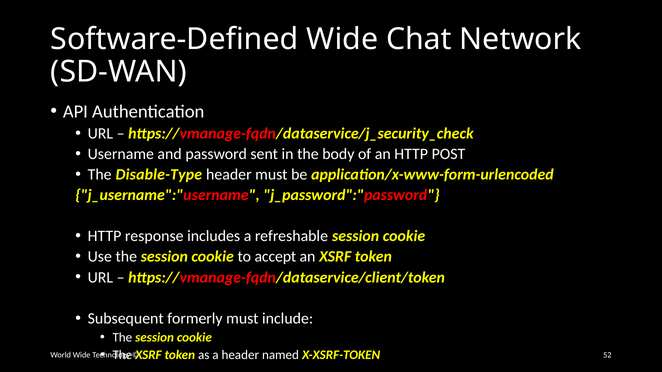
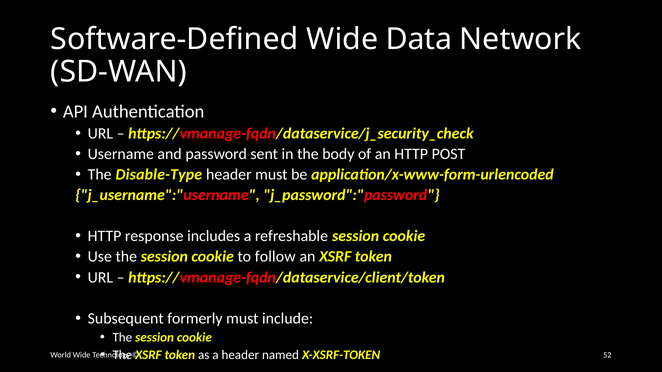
Chat: Chat -> Data (419, 39)
accept: accept -> follow (275, 257)
